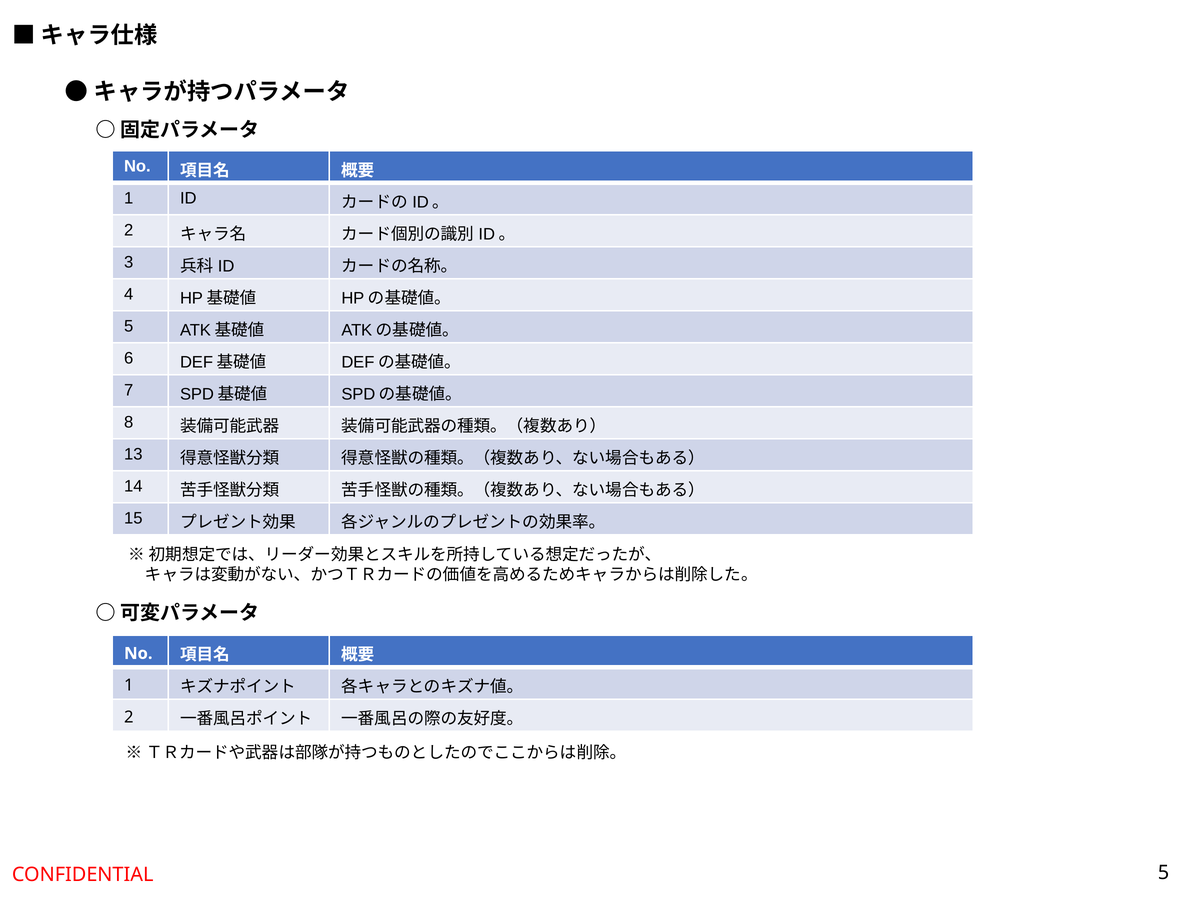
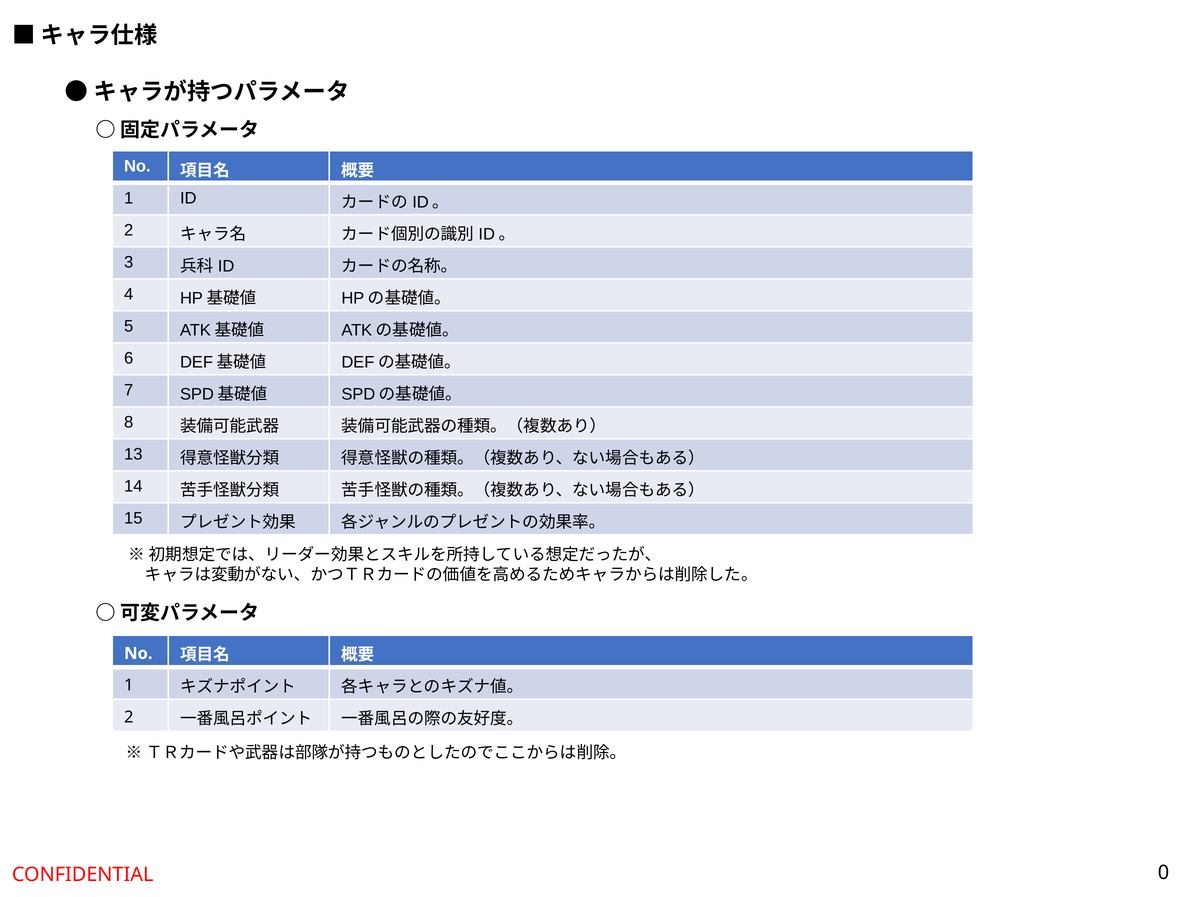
CONFIDENTIAL 5: 5 -> 0 (1163, 873)
